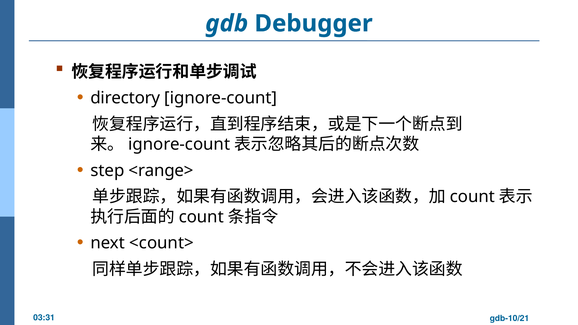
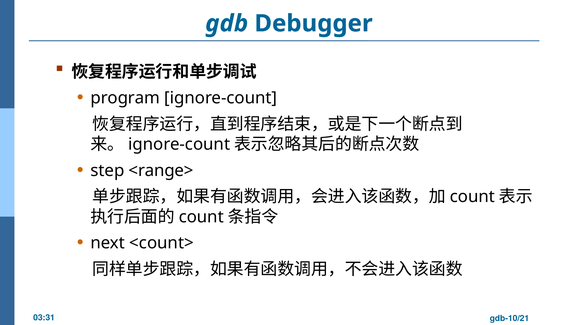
directory: directory -> program (125, 98)
